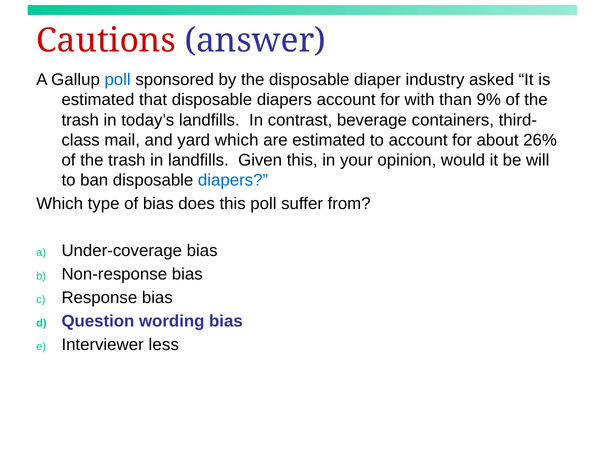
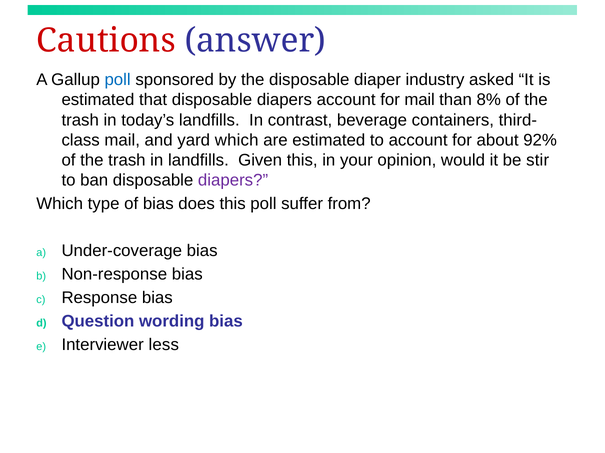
for with: with -> mail (420, 100)
9%: 9% -> 8% (489, 100)
26%: 26% -> 92% (540, 140)
will: will -> stir (538, 161)
diapers colour: blue -> purple (233, 181)
